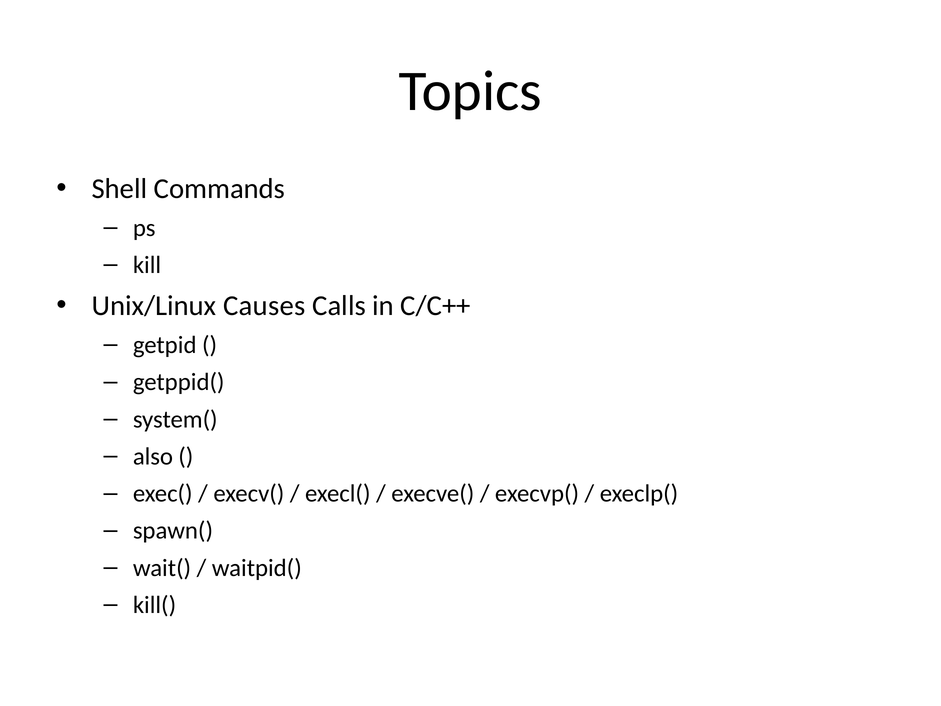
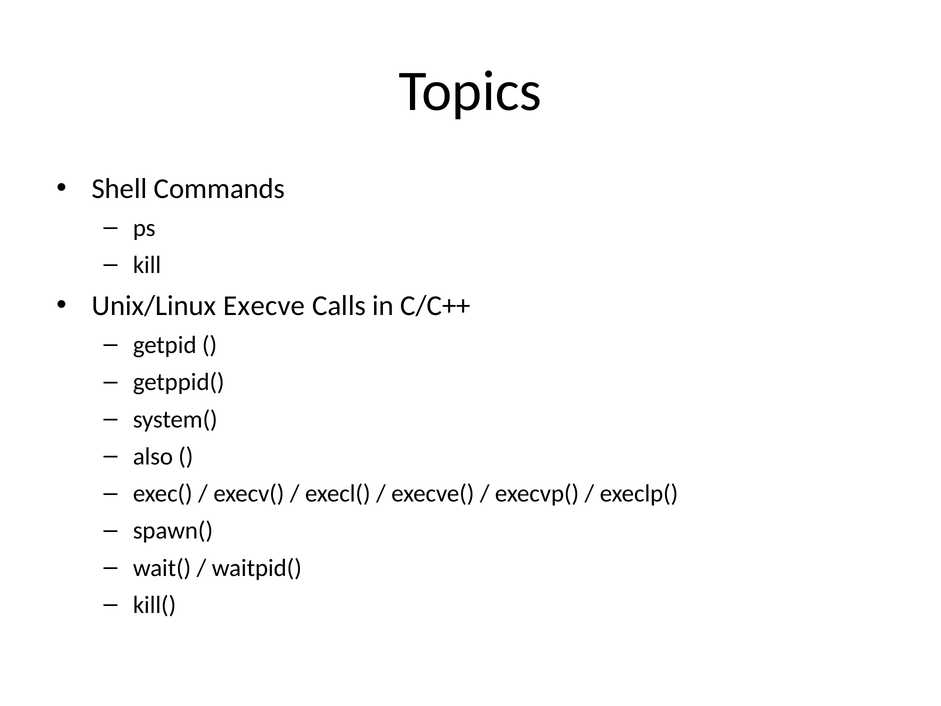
Causes: Causes -> Execve (264, 306)
